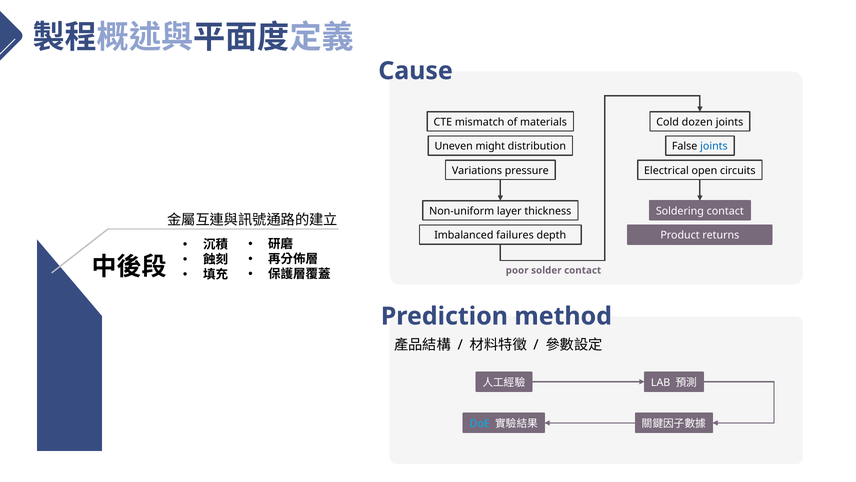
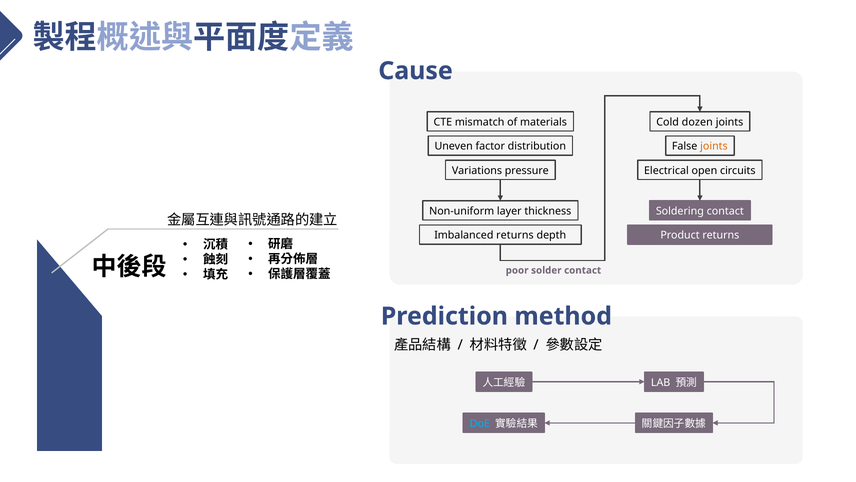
might: might -> factor (490, 146)
joints colour: blue -> orange (714, 146)
Imbalanced failures: failures -> returns (515, 235)
